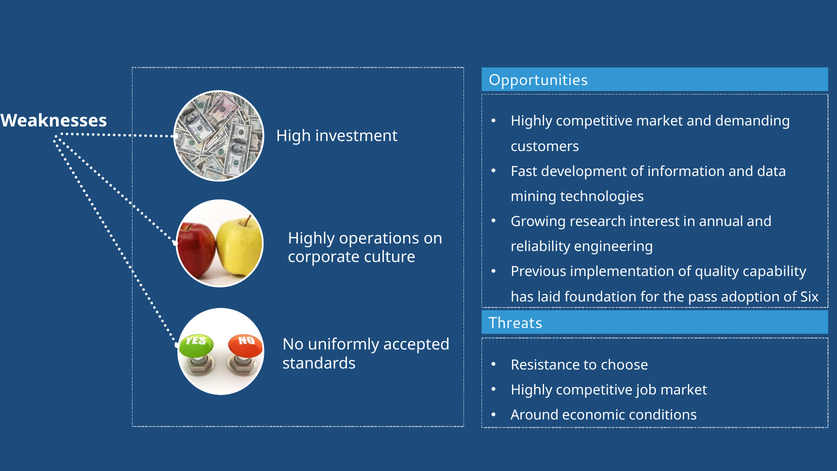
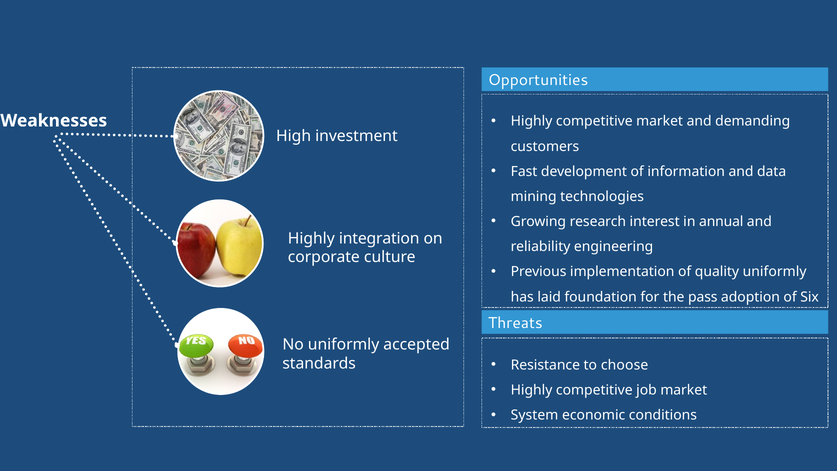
operations: operations -> integration (379, 238)
quality capability: capability -> uniformly (775, 272)
Around: Around -> System (535, 415)
